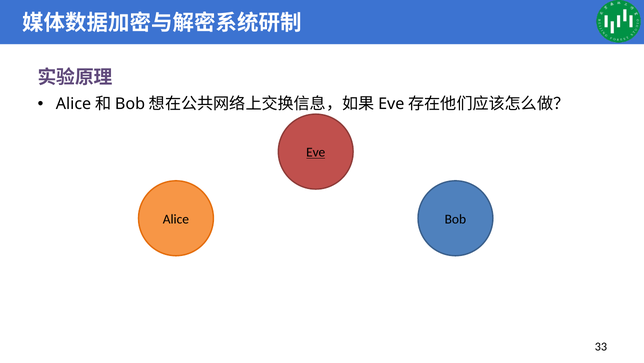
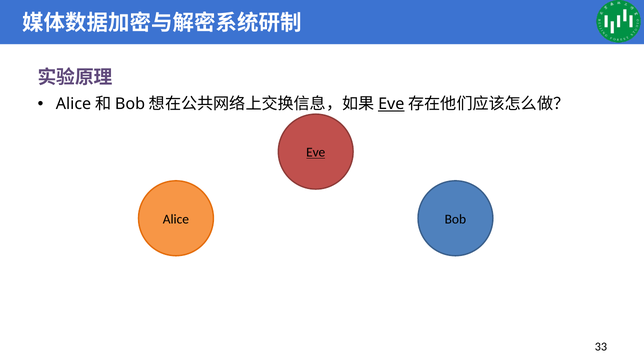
Eve underline: none -> present (391, 104)
